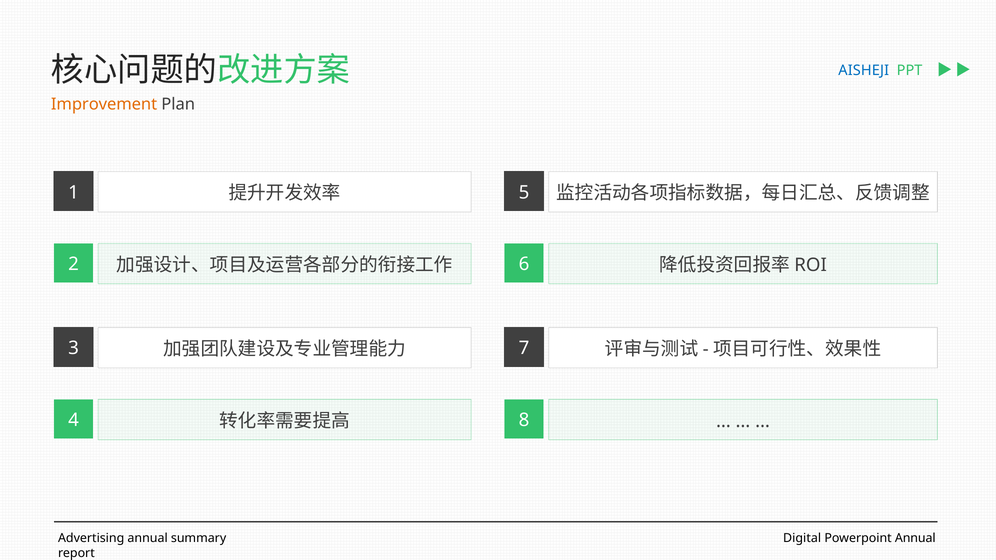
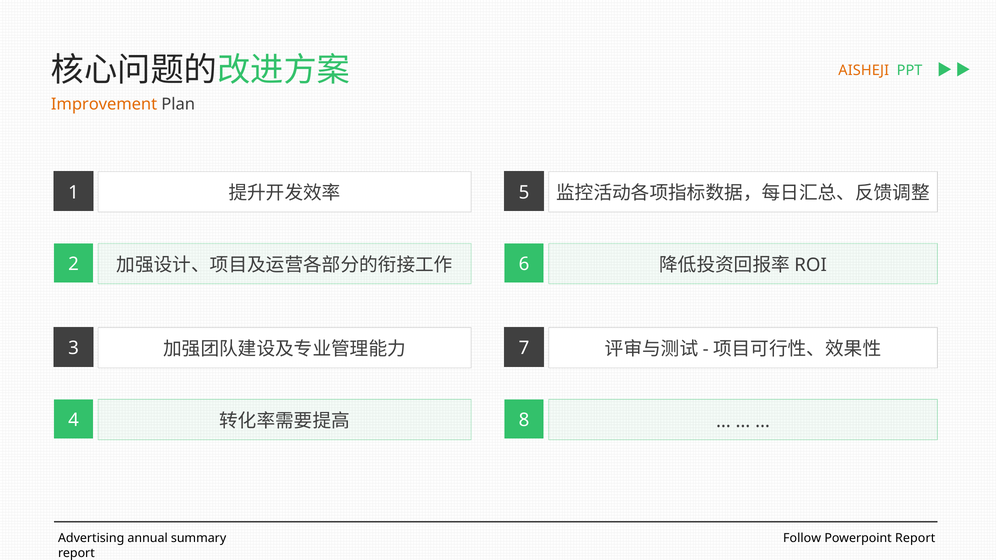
AISHEJI colour: blue -> orange (864, 70)
Digital: Digital -> Follow (802, 538)
Powerpoint Annual: Annual -> Report (915, 538)
